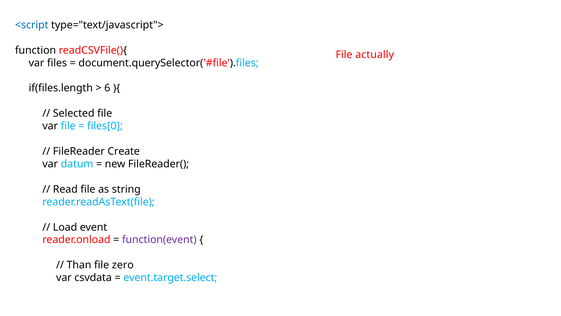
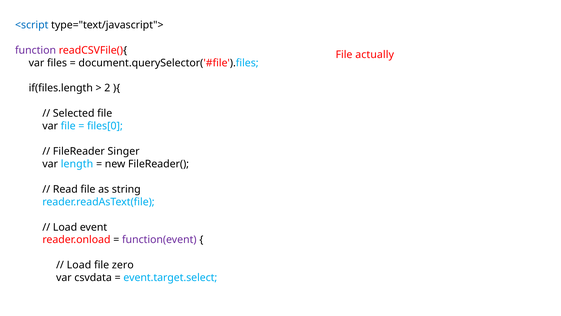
function colour: black -> purple (36, 50)
6: 6 -> 2 (107, 88)
Create: Create -> Singer (124, 151)
datum: datum -> length (77, 164)
Than: Than -> Load (79, 265)
